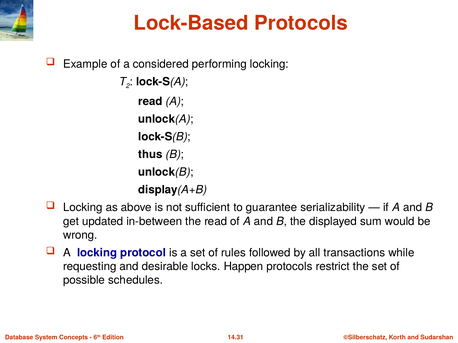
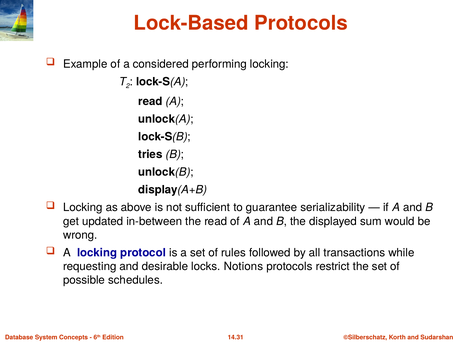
thus: thus -> tries (150, 155)
Happen: Happen -> Notions (243, 267)
